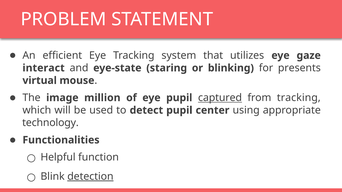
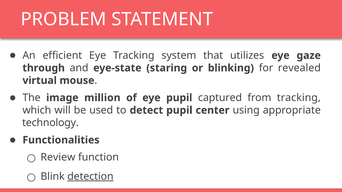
interact: interact -> through (44, 68)
presents: presents -> revealed (299, 68)
captured underline: present -> none (220, 98)
Helpful: Helpful -> Review (58, 158)
